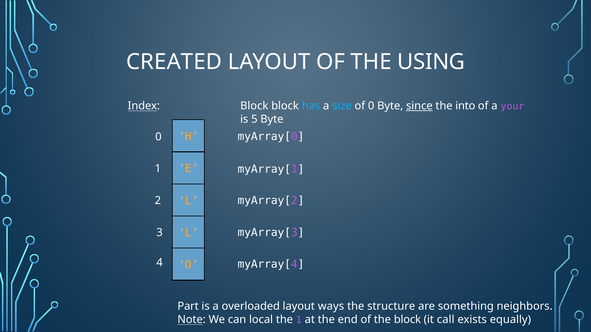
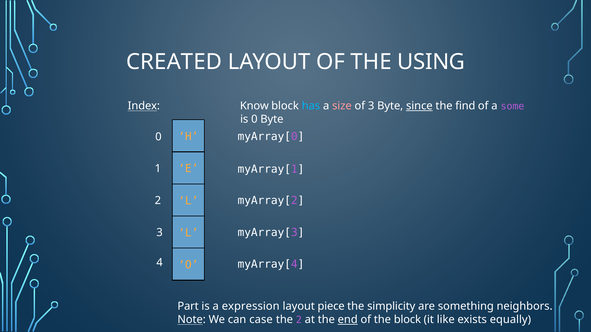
Block: Block -> Know (254, 106)
size colour: light blue -> pink (342, 106)
of 0: 0 -> 3 (371, 106)
into: into -> find (465, 106)
your: your -> some (512, 106)
is 5: 5 -> 0 (254, 119)
overloaded: overloaded -> expression (251, 307)
ways: ways -> piece (331, 307)
structure: structure -> simplicity (391, 307)
local: local -> case (261, 320)
the 1: 1 -> 2 (299, 320)
end underline: none -> present (348, 320)
call: call -> like (446, 320)
